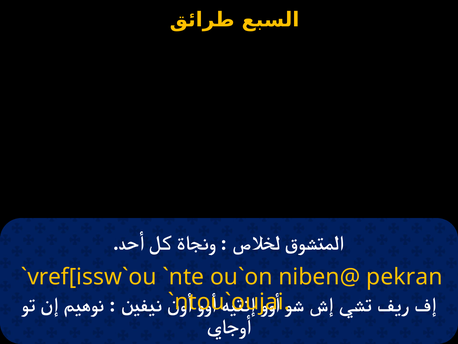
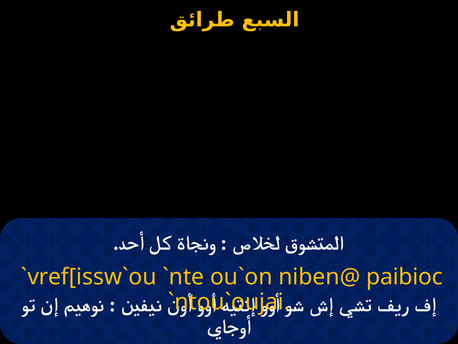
pekran: pekran -> paibioc (405, 277)
